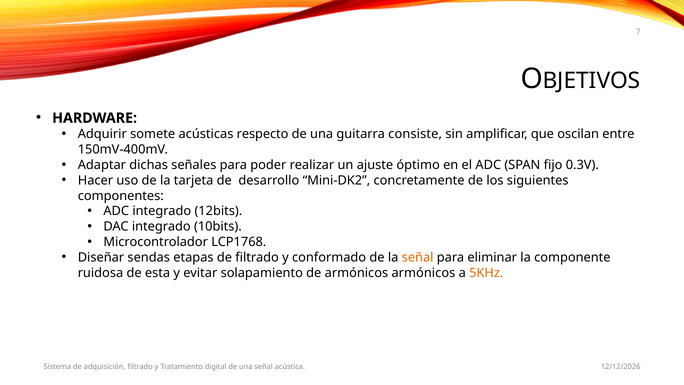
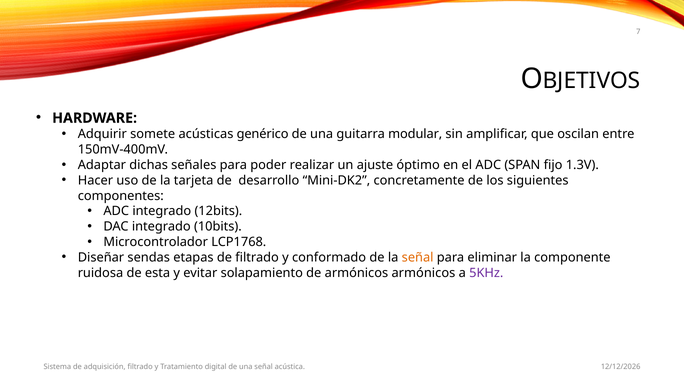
respecto: respecto -> genérico (263, 134)
consiste: consiste -> modular (415, 134)
0.3V: 0.3V -> 1.3V (582, 165)
5KHz colour: orange -> purple (486, 273)
